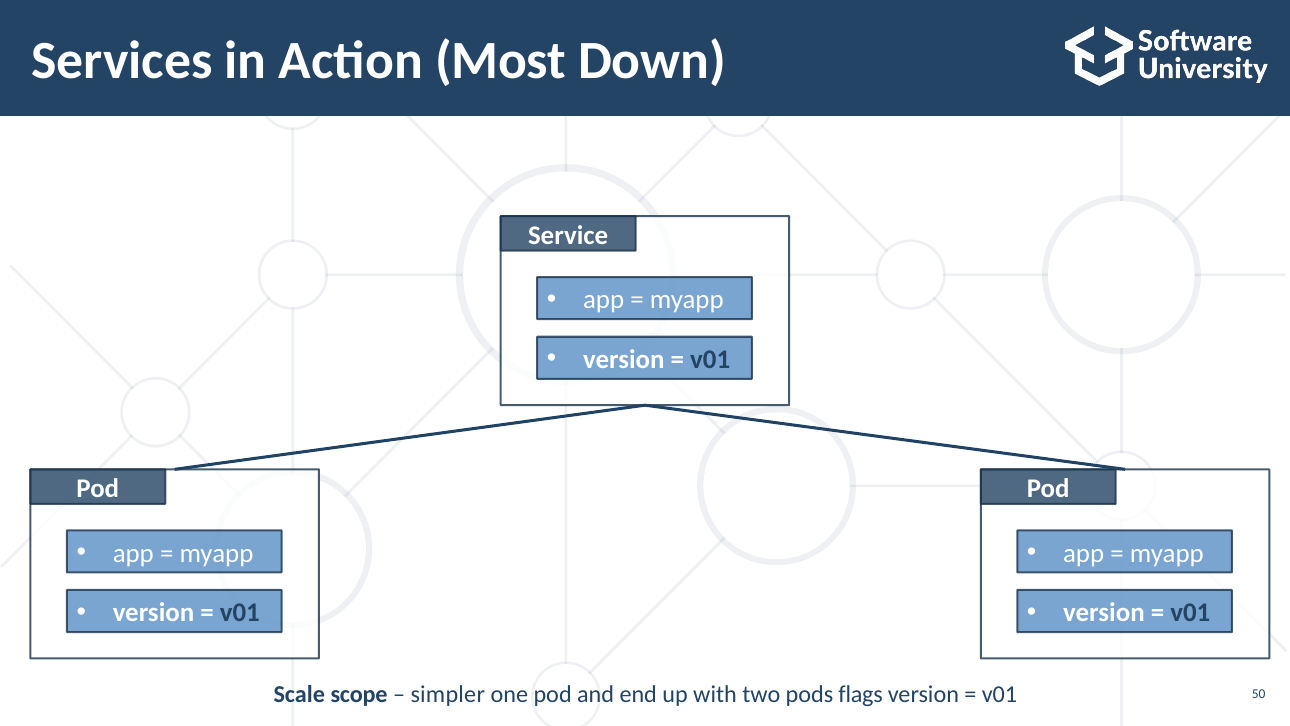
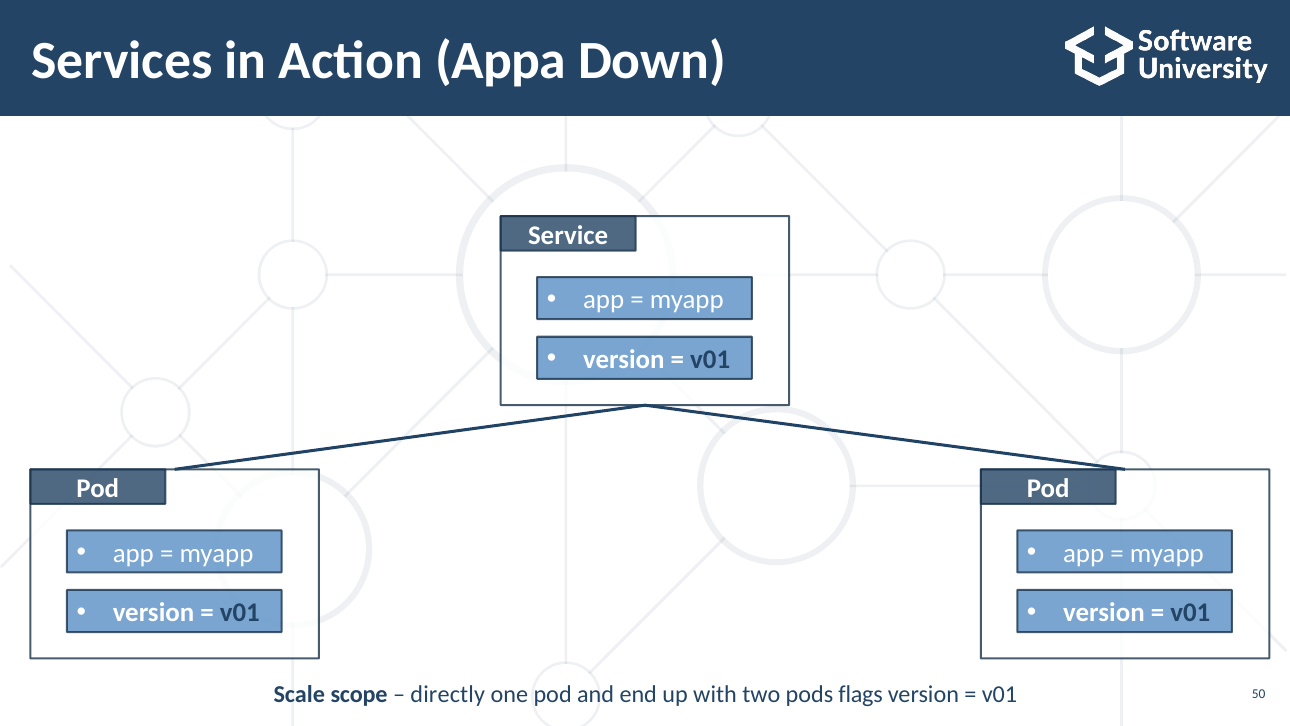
Most: Most -> Appa (501, 61)
simpler: simpler -> directly (448, 694)
